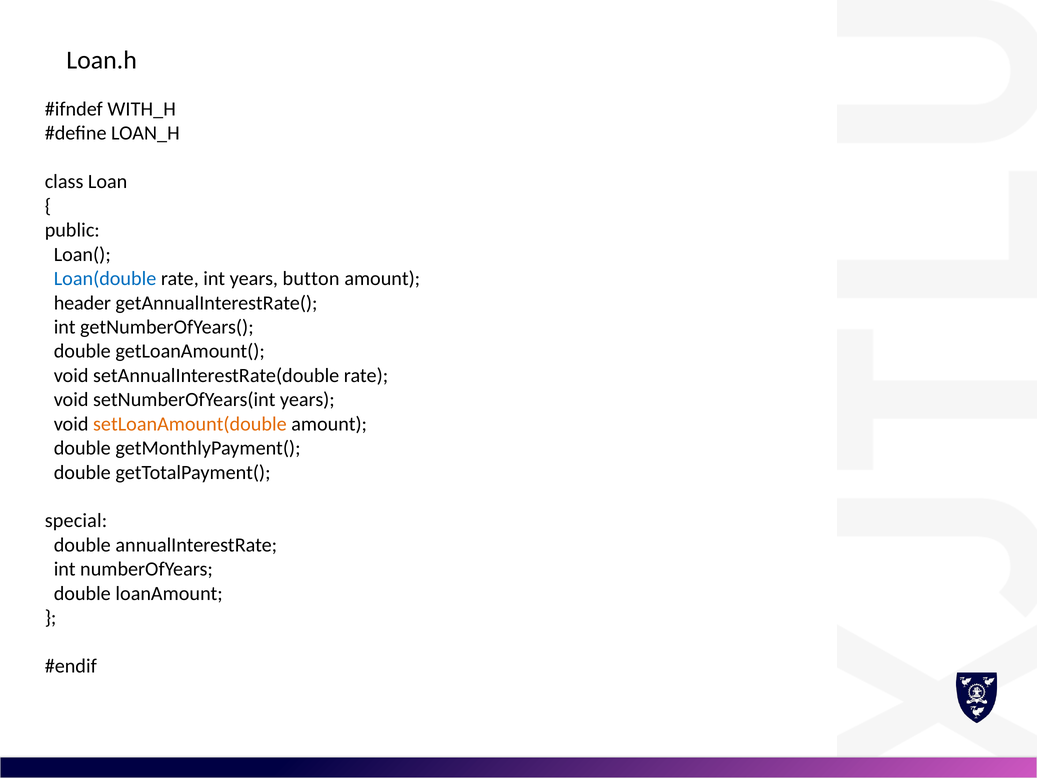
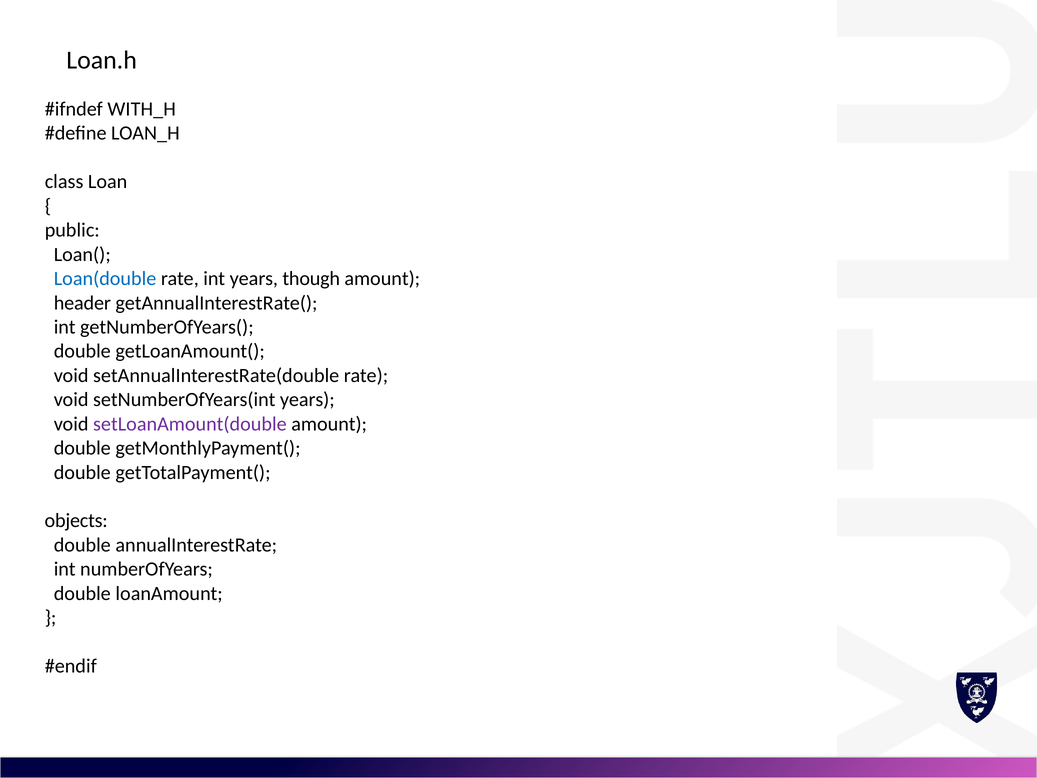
button: button -> though (311, 279)
setLoanAmount(double colour: orange -> purple (190, 424)
special: special -> objects (76, 521)
